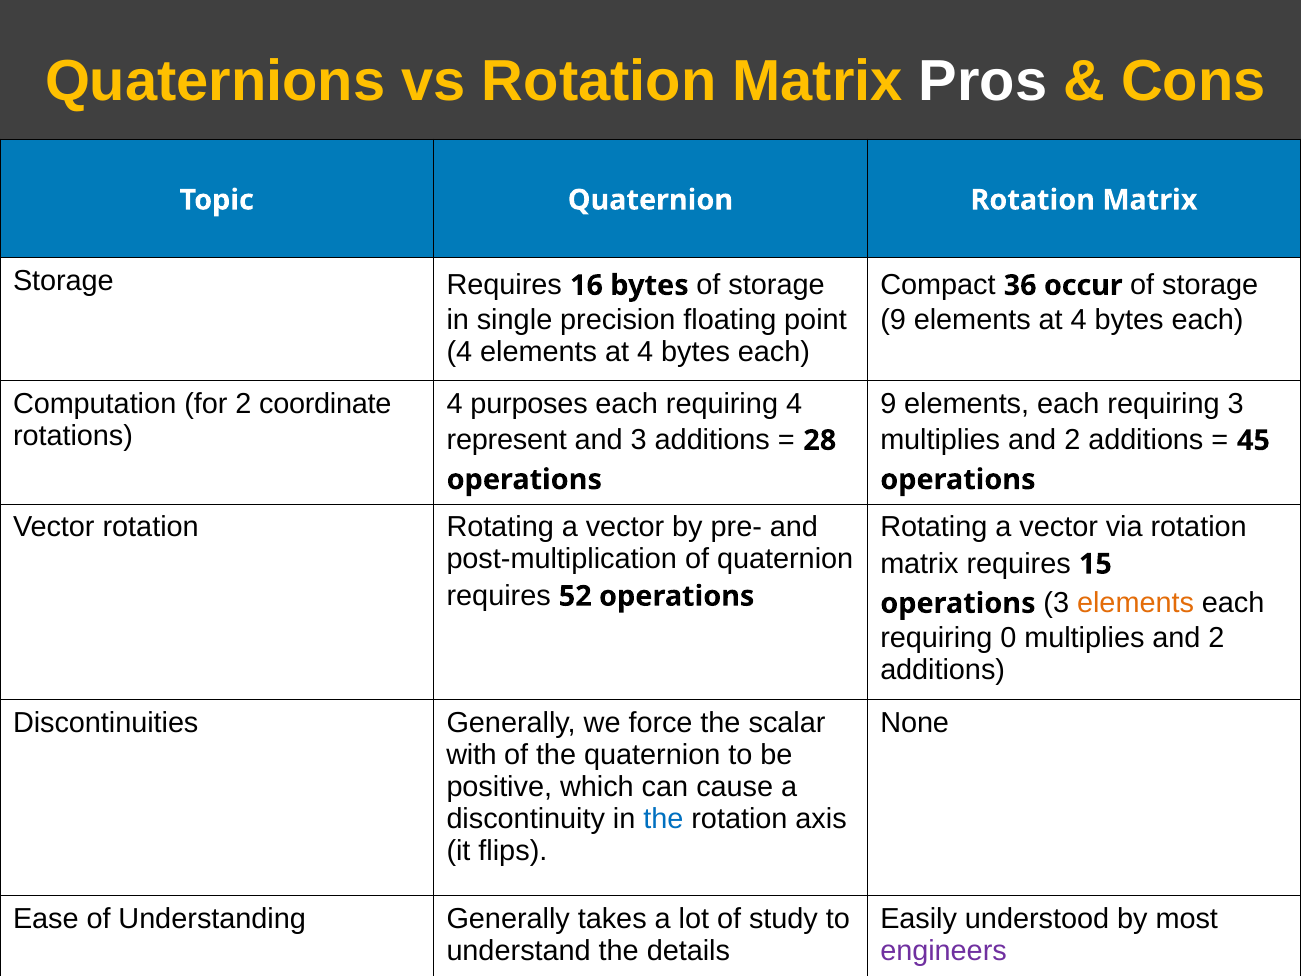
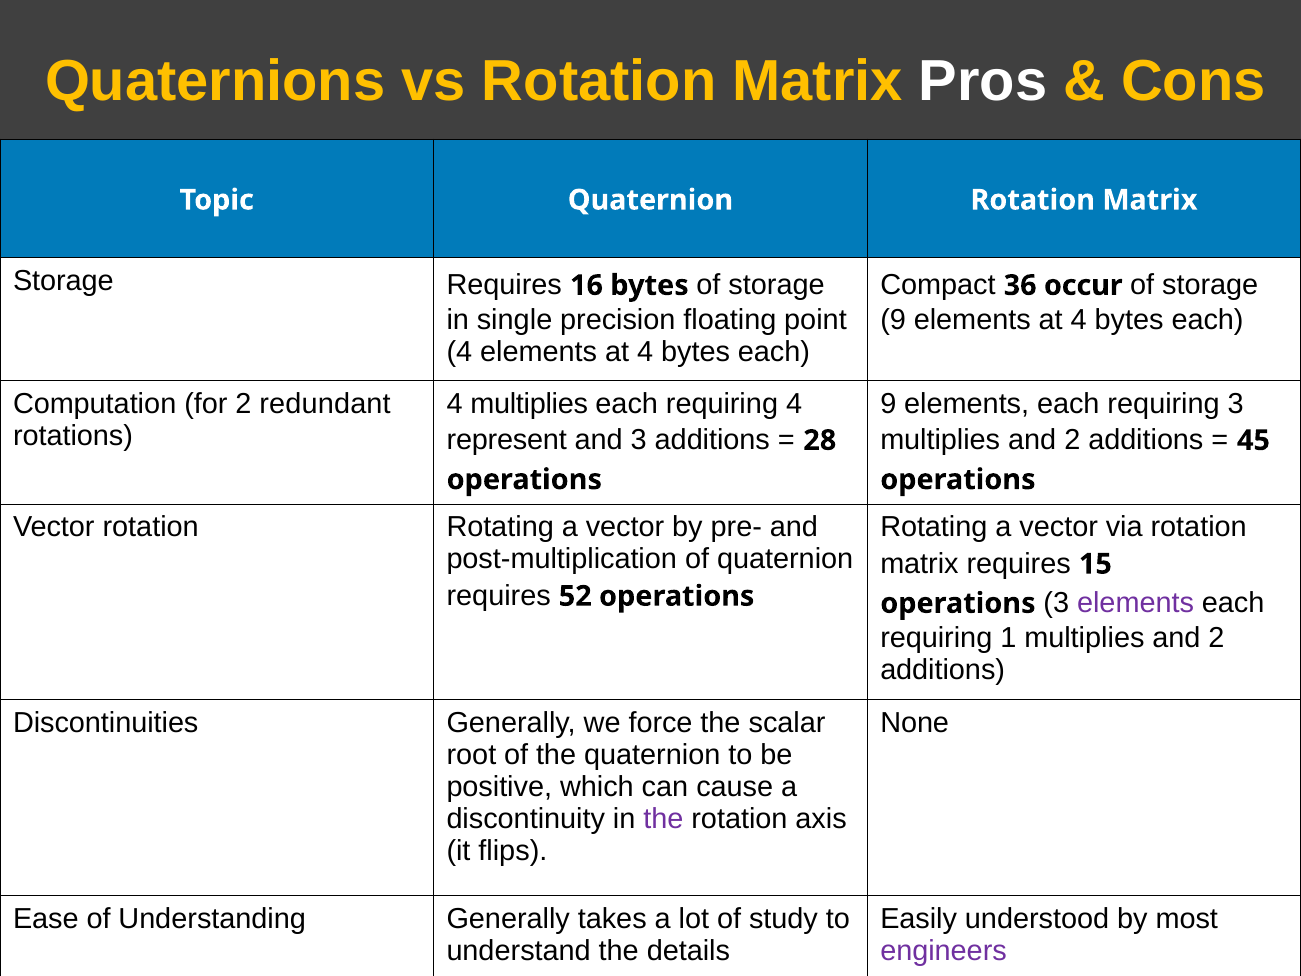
coordinate: coordinate -> redundant (325, 403)
4 purposes: purposes -> multiplies (529, 403)
elements colour: orange -> purple (1136, 603)
0: 0 -> 1 (1008, 638)
with: with -> root (471, 755)
the colour: blue -> purple (663, 819)
